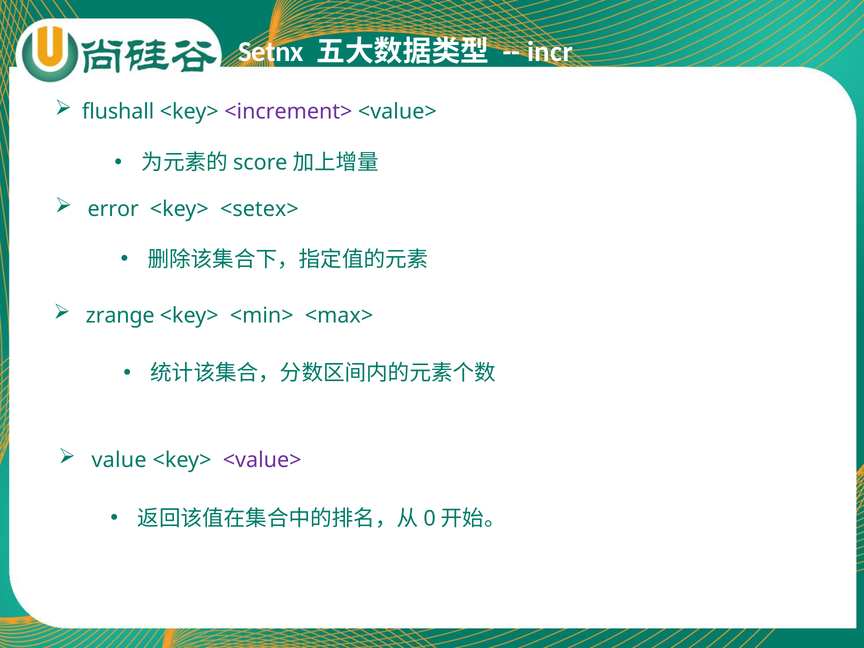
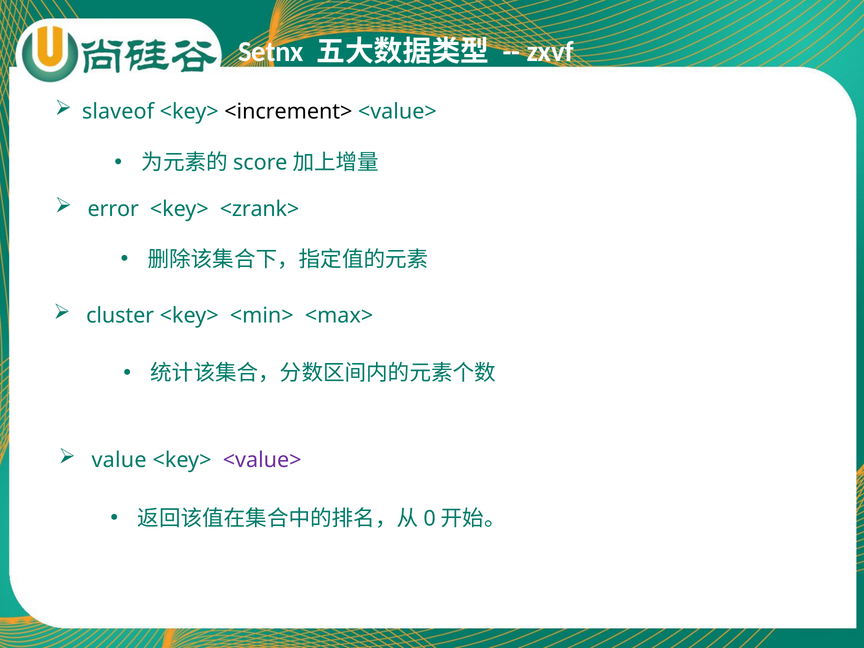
incr: incr -> zxvf (550, 52)
flushall: flushall -> slaveof (118, 111)
<increment> colour: purple -> black (288, 111)
<setex>: <setex> -> <zrank> (260, 209)
zrange: zrange -> cluster (120, 315)
